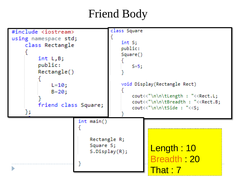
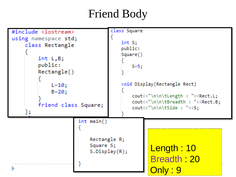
Breadth colour: orange -> purple (166, 159)
That: That -> Only (160, 170)
7: 7 -> 9 (179, 170)
